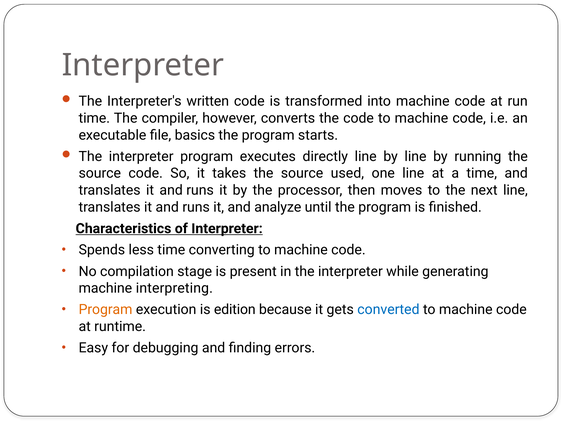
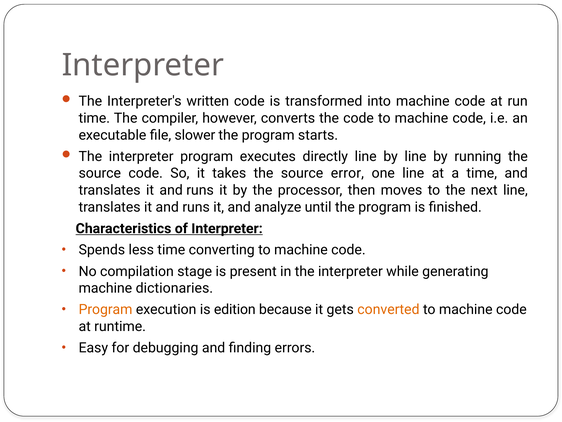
basics: basics -> slower (195, 135)
used: used -> error (347, 173)
interpreting: interpreting -> dictionaries (174, 288)
converted colour: blue -> orange (388, 309)
